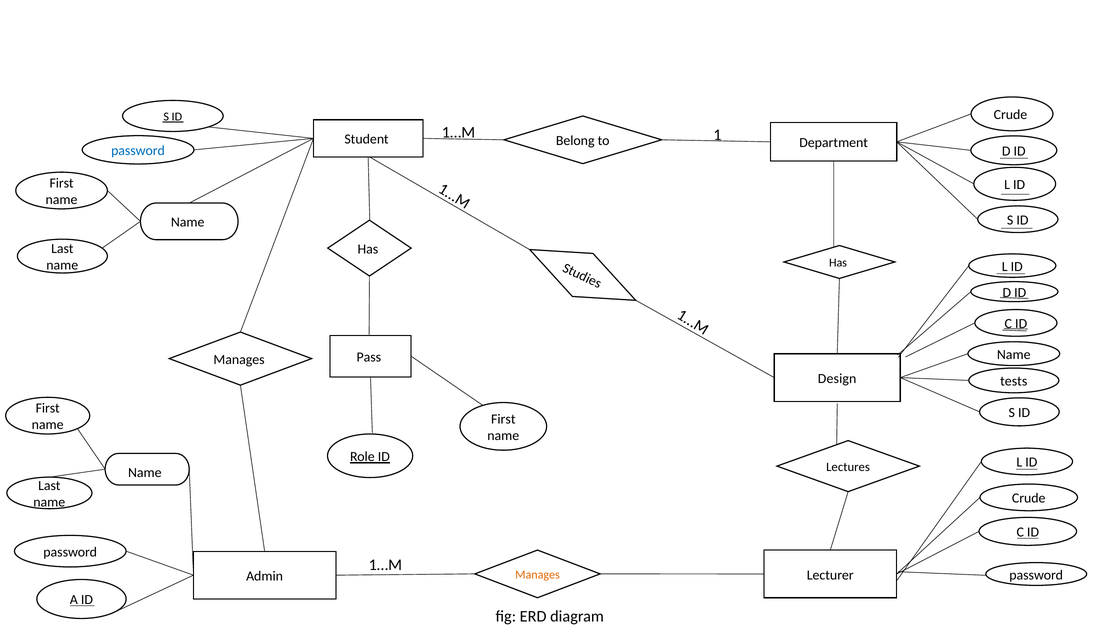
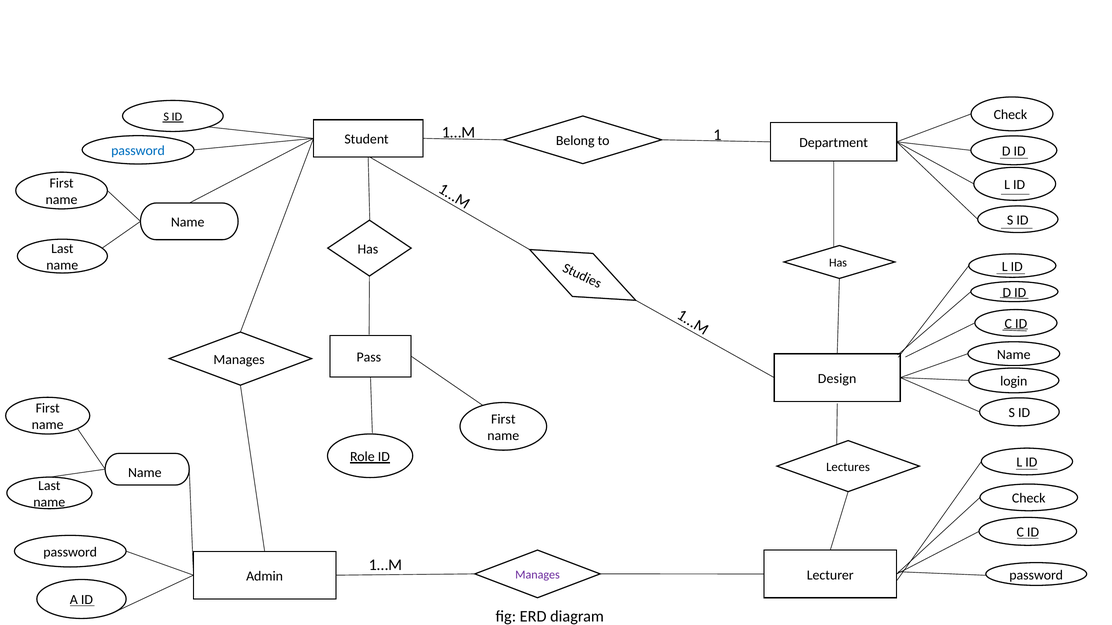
Crude: Crude -> Check (1010, 115)
tests: tests -> login (1014, 382)
Crude: Crude -> Check (1029, 499)
Manages colour: orange -> purple (537, 575)
